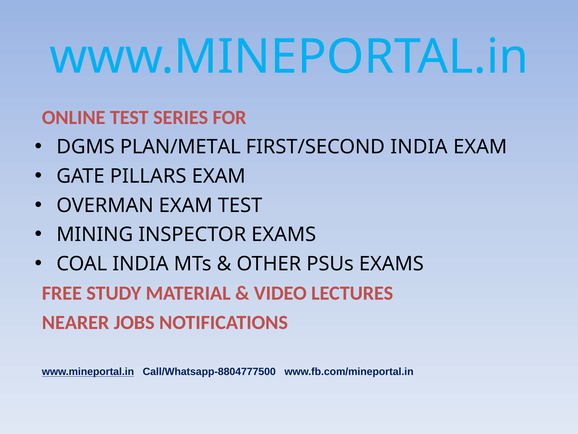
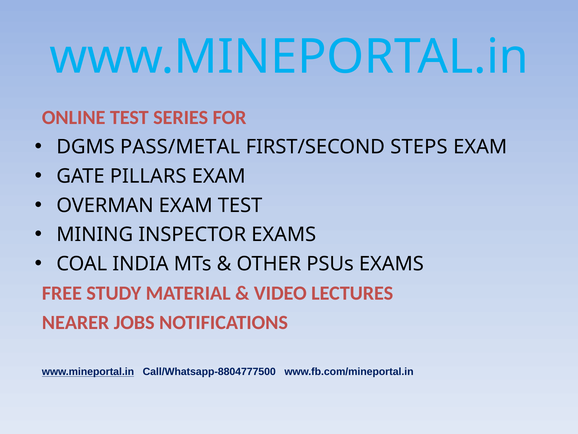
PLAN/METAL: PLAN/METAL -> PASS/METAL (180, 147)
FIRST/SECOND INDIA: INDIA -> STEPS (419, 147)
